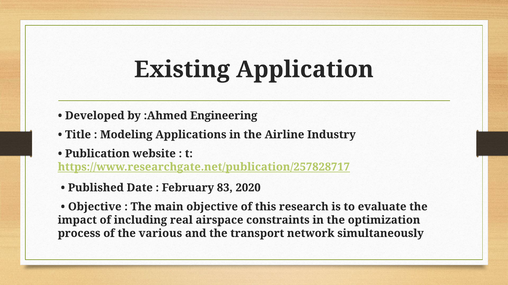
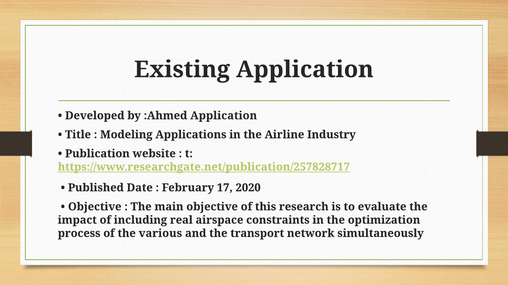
:Ahmed Engineering: Engineering -> Application (224, 116)
83: 83 -> 17 (225, 188)
